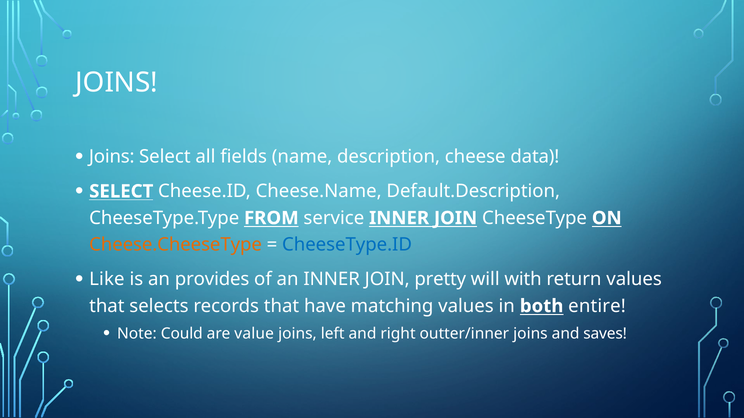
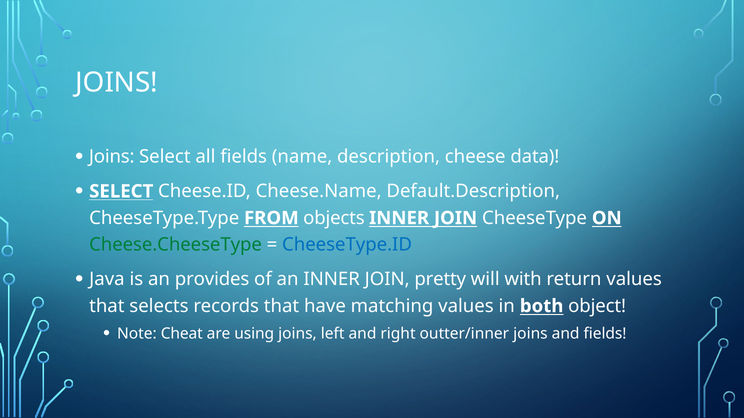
service: service -> objects (334, 218)
Cheese.CheeseType colour: orange -> green (176, 245)
Like: Like -> Java (107, 280)
entire: entire -> object (597, 306)
Could: Could -> Cheat (182, 334)
value: value -> using (254, 334)
and saves: saves -> fields (605, 334)
